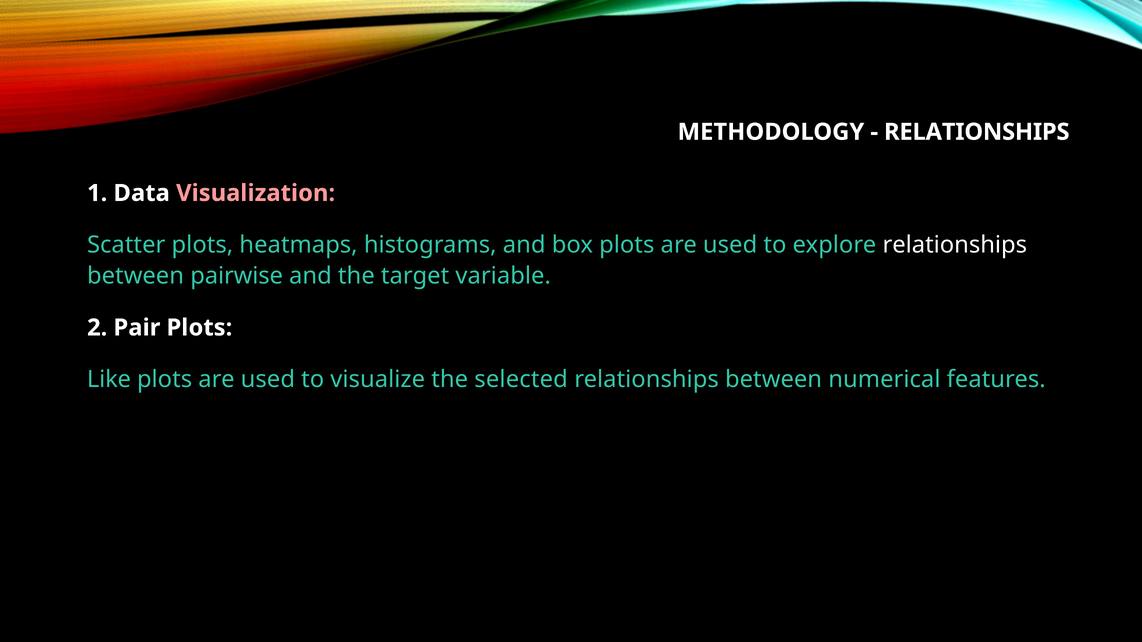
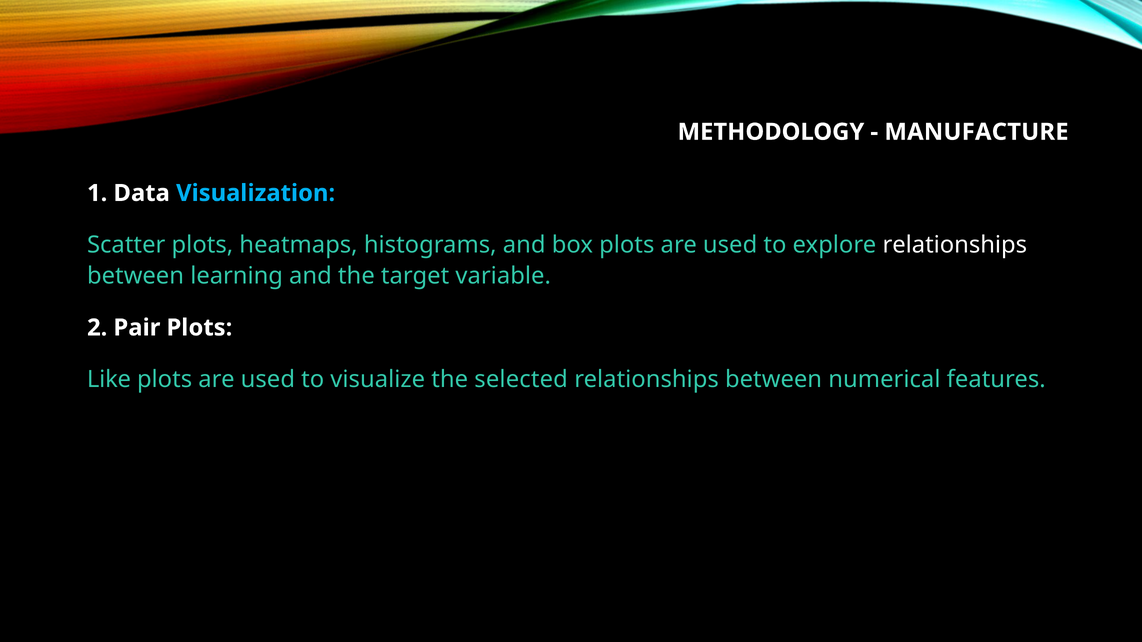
RELATIONSHIPS: RELATIONSHIPS -> MANUFACTURE (977, 132)
Visualization colour: pink -> light blue (256, 193)
pairwise: pairwise -> learning (237, 276)
